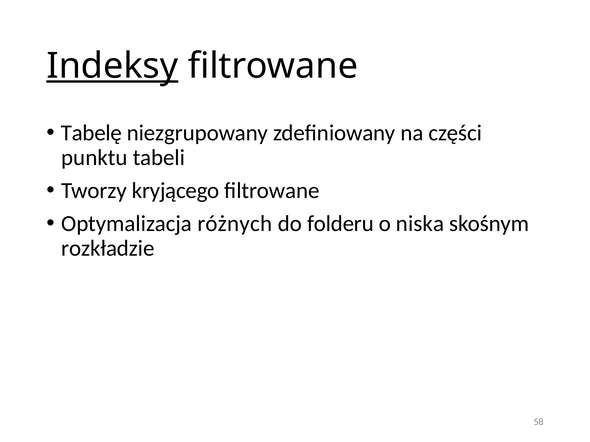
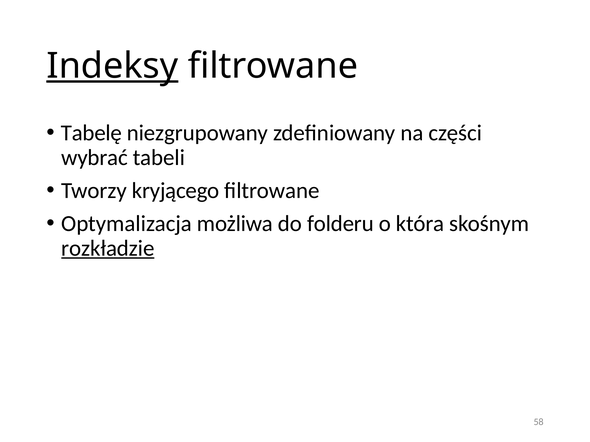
punktu: punktu -> wybrać (94, 158)
różnych: różnych -> możliwa (235, 224)
niska: niska -> która (420, 224)
rozkładzie underline: none -> present (108, 249)
